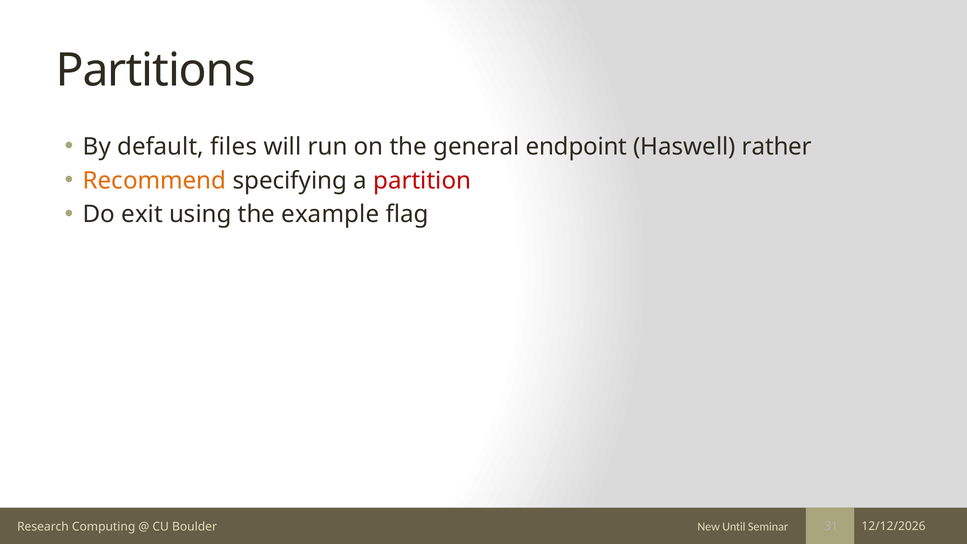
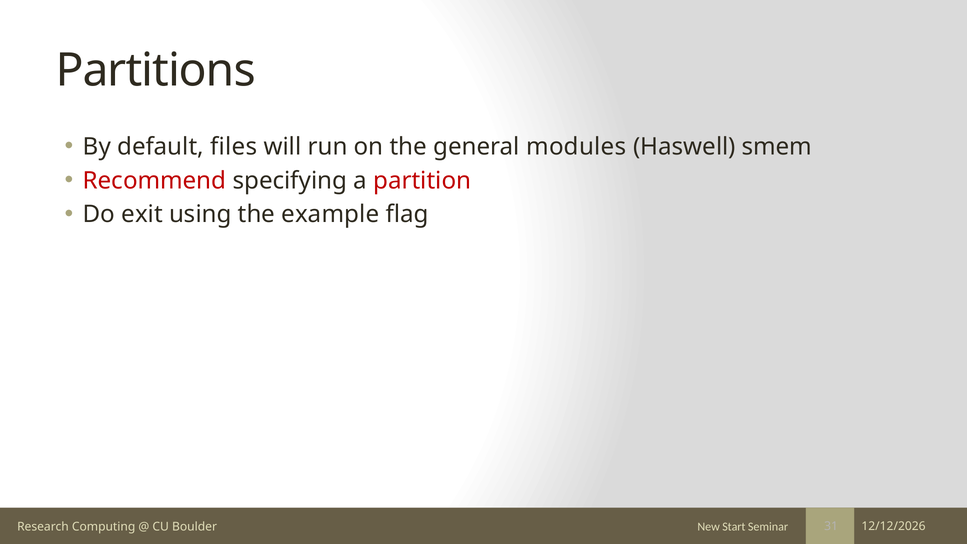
endpoint: endpoint -> modules (576, 147)
rather: rather -> smem (777, 147)
Recommend colour: orange -> red (155, 181)
Until: Until -> Start (734, 527)
